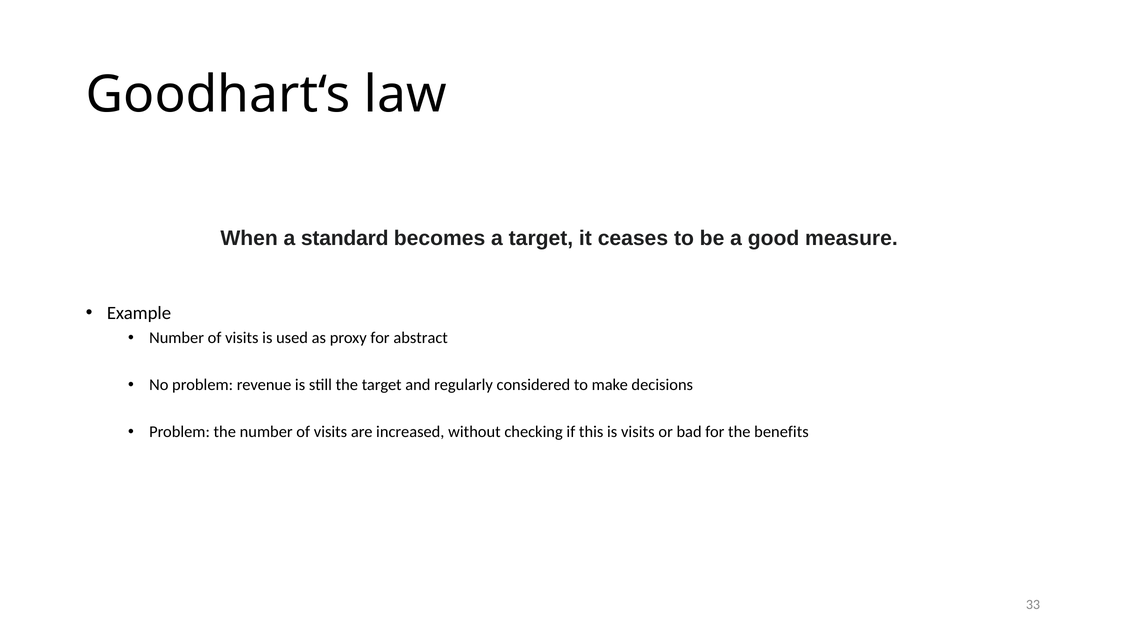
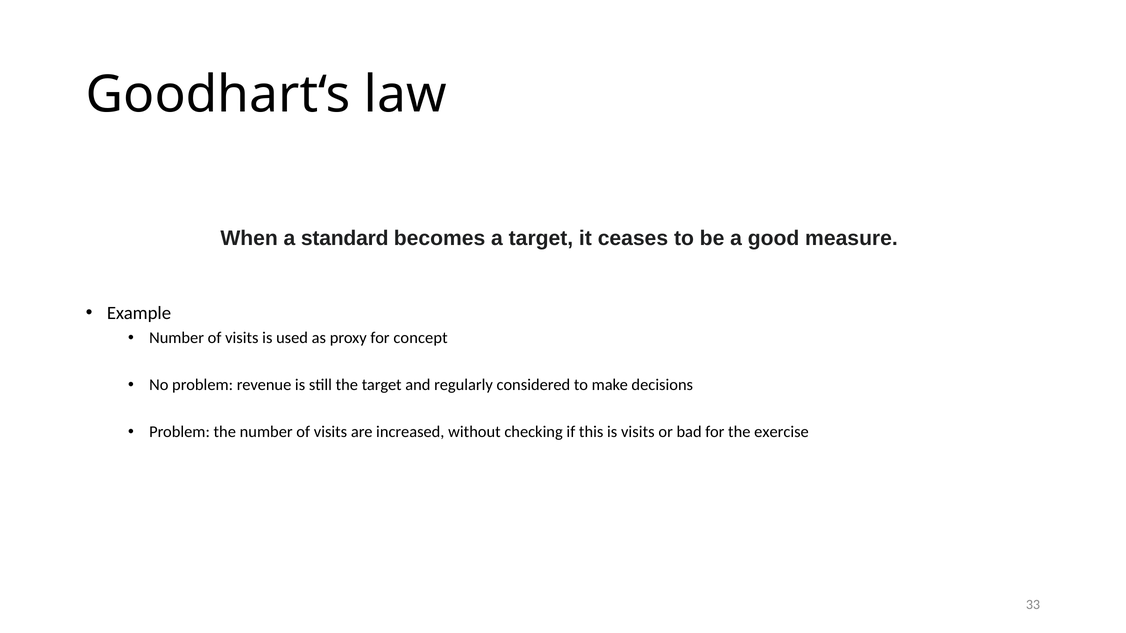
abstract: abstract -> concept (421, 338)
benefits: benefits -> exercise (781, 432)
